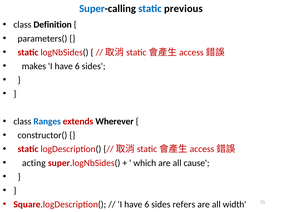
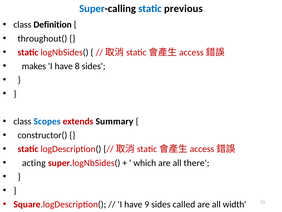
parameters(: parameters( -> throughout( (42, 38)
6: 6 -> 8 (77, 66)
Ranges: Ranges -> Scopes (47, 121)
Wherever: Wherever -> Summary (114, 121)
cause: cause -> there (196, 163)
6: 6 -> 9 (147, 204)
refers: refers -> called (184, 204)
